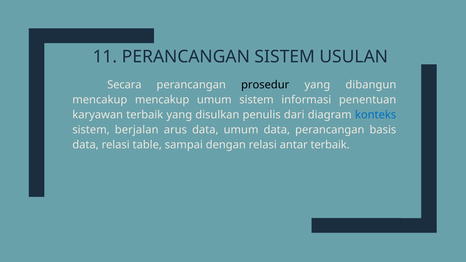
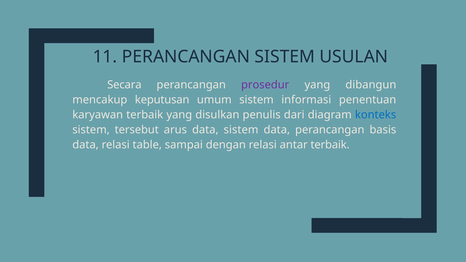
prosedur colour: black -> purple (265, 85)
mencakup mencakup: mencakup -> keputusan (162, 100)
berjalan: berjalan -> tersebut (137, 130)
data umum: umum -> sistem (241, 130)
